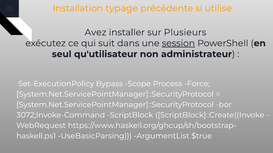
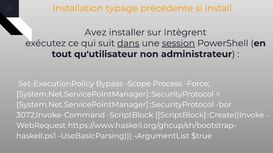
utilise: utilise -> install (218, 8)
Plusieurs: Plusieurs -> Intègrent (185, 32)
dans underline: none -> present (128, 43)
seul: seul -> tout (62, 54)
